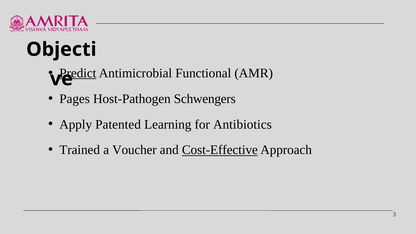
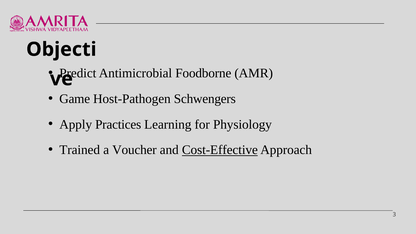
Predict underline: present -> none (78, 73)
Functional: Functional -> Foodborne (203, 73)
Pages: Pages -> Game (75, 99)
Patented: Patented -> Practices (118, 124)
Antibiotics: Antibiotics -> Physiology (242, 124)
